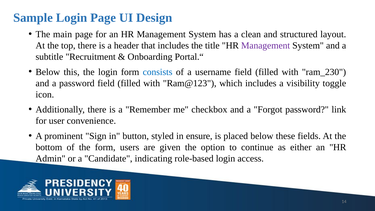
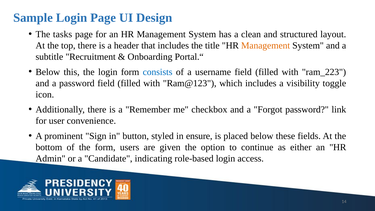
main: main -> tasks (63, 34)
Management colour: purple -> orange (266, 45)
ram_230: ram_230 -> ram_223 (324, 72)
